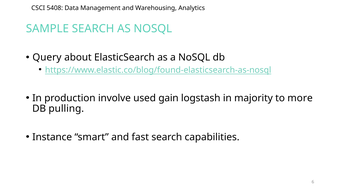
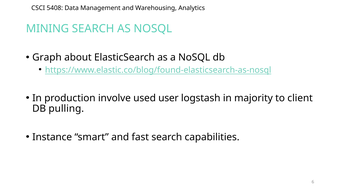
SAMPLE: SAMPLE -> MINING (47, 29)
Query: Query -> Graph (47, 57)
gain: gain -> user (169, 98)
more: more -> client (300, 98)
